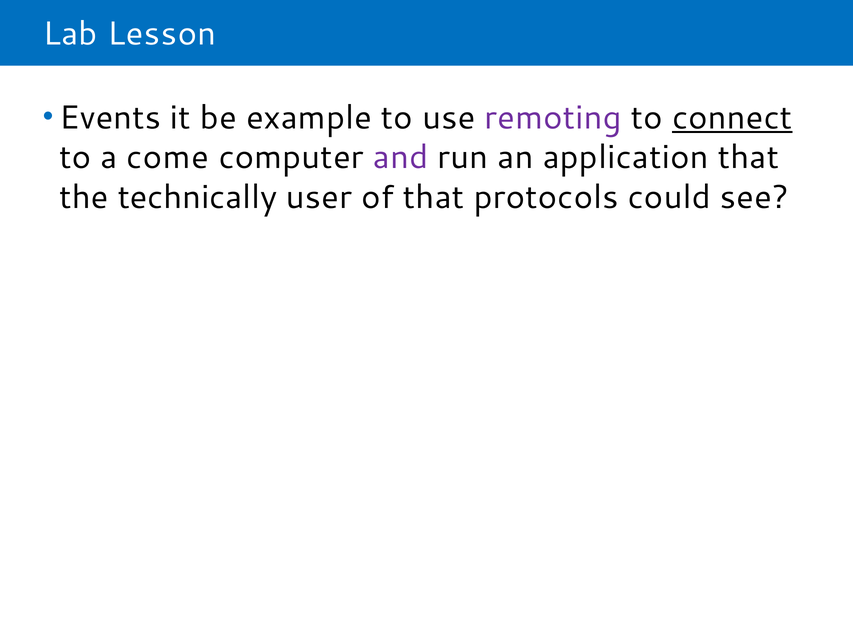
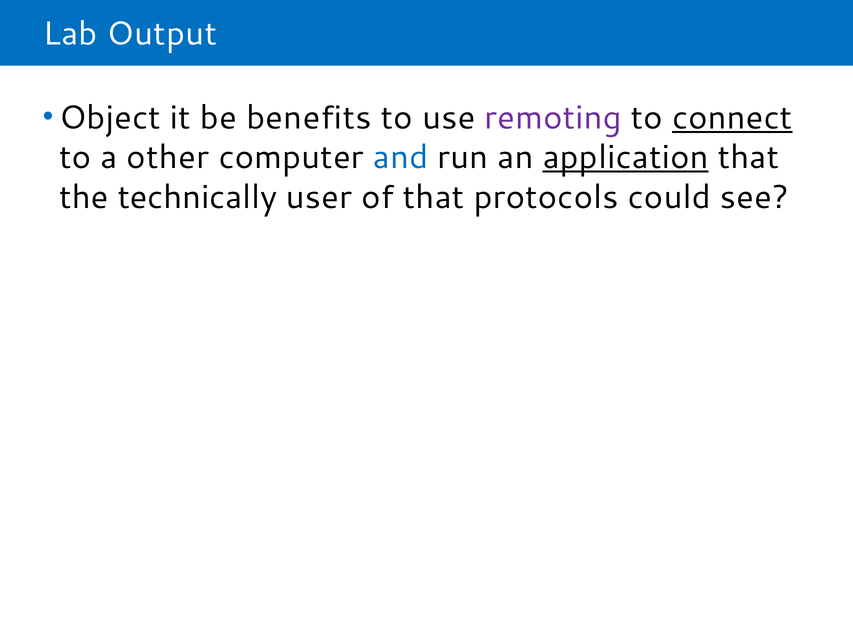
Lesson: Lesson -> Output (162, 34)
Events: Events -> Object (110, 118)
example: example -> benefits (309, 118)
come: come -> other (168, 157)
and colour: purple -> blue (401, 157)
application underline: none -> present (626, 157)
